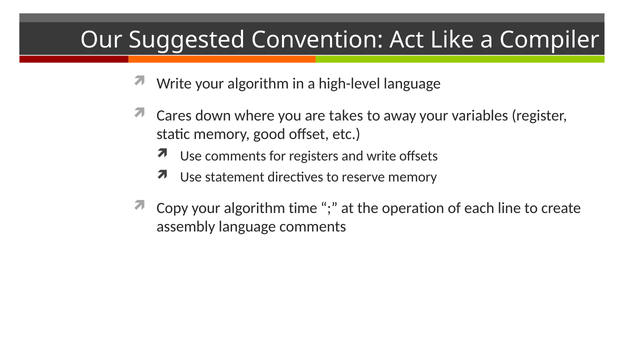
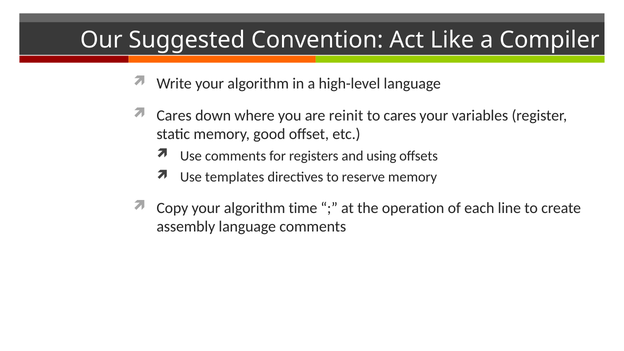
takes: takes -> reinit (346, 115)
to away: away -> cares (400, 115)
and write: write -> using (381, 156)
statement: statement -> templates (235, 177)
